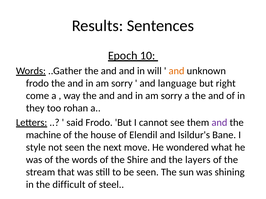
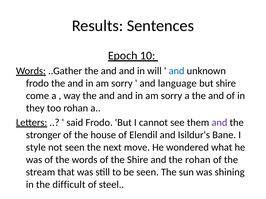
and colour: orange -> blue (177, 71)
but right: right -> shire (226, 83)
machine: machine -> stronger (43, 135)
the layers: layers -> rohan (198, 160)
